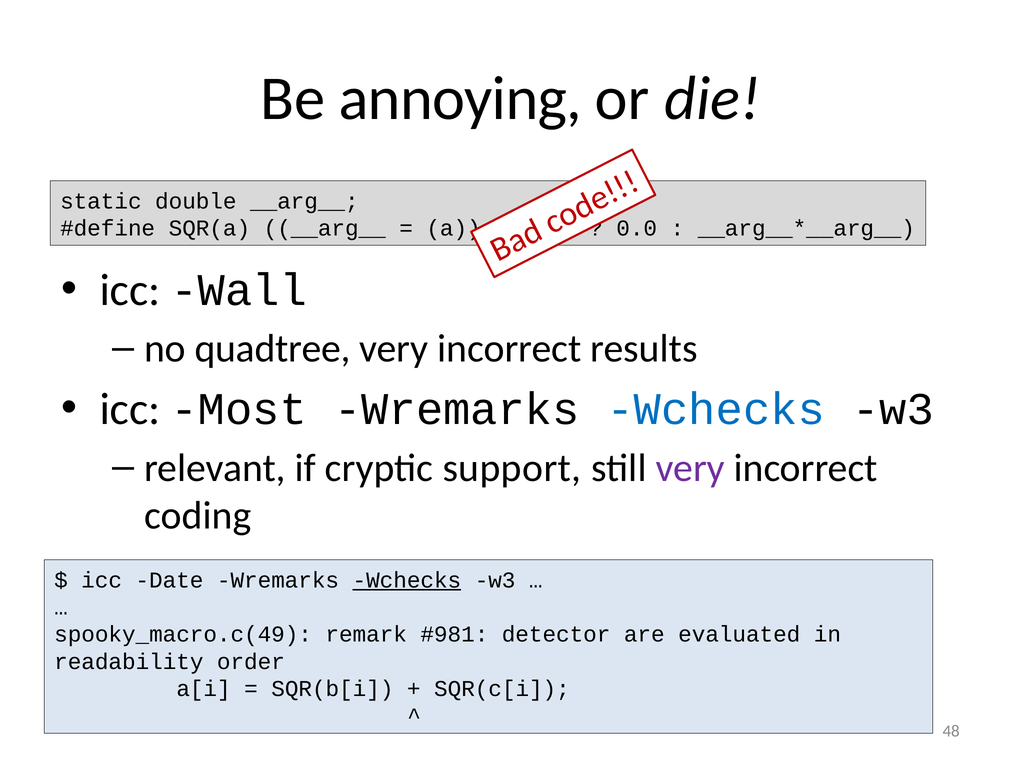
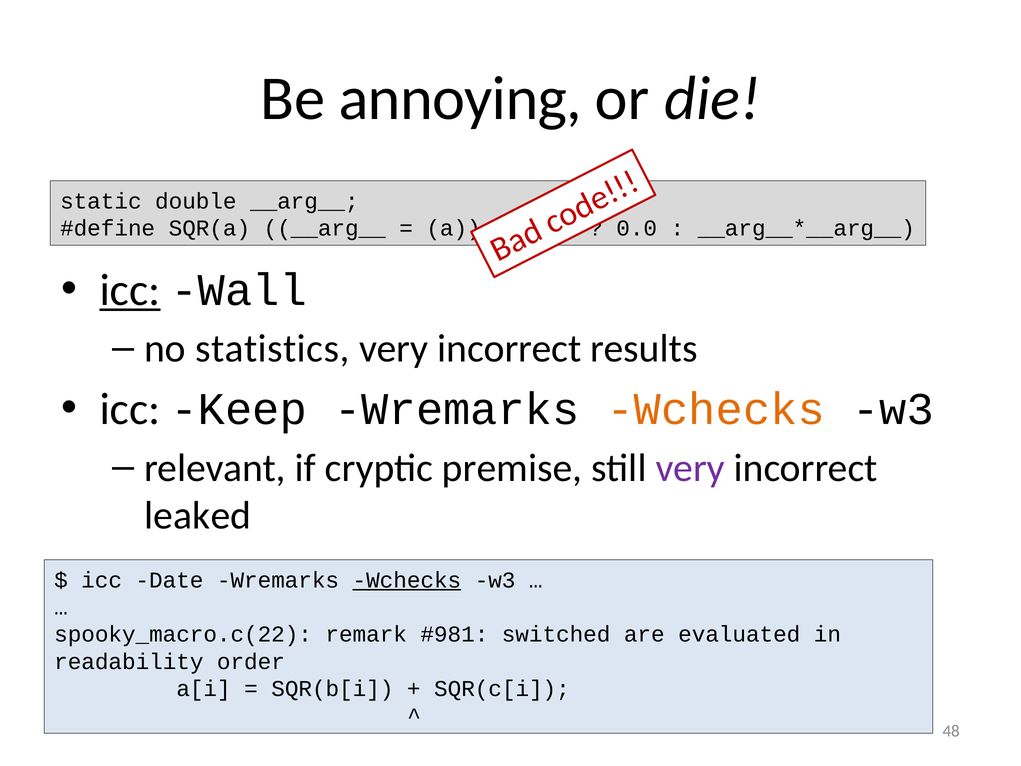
icc underline: none -> present (130, 290)
quadtree: quadtree -> statistics (272, 349)
Most: Most -> Keep (239, 409)
Wchecks colour: blue -> orange (716, 409)
support: support -> premise (512, 468)
coding: coding -> leaked (198, 515)
spooky_macro.c(49: spooky_macro.c(49 -> spooky_macro.c(22 (183, 634)
detector: detector -> switched (556, 634)
